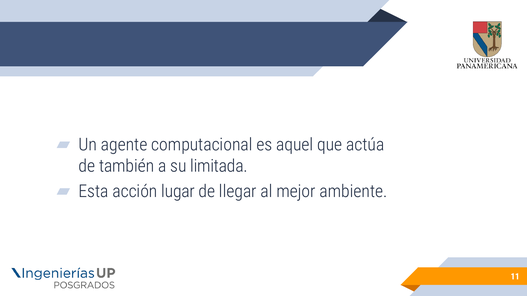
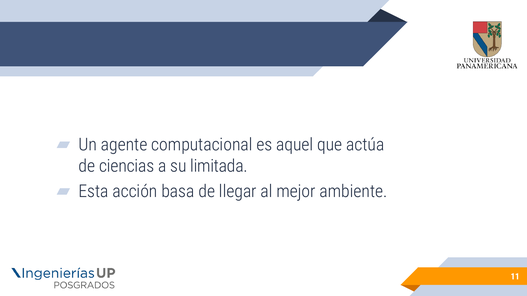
también: también -> ciencias (127, 166)
lugar: lugar -> basa (178, 192)
